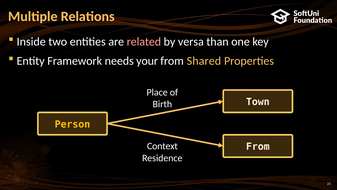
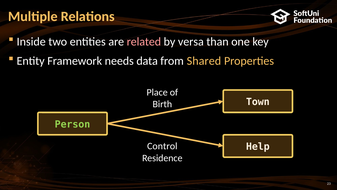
your: your -> data (147, 61)
Person colour: yellow -> light green (72, 124)
Context: Context -> Control (162, 146)
From: From -> Help (258, 146)
